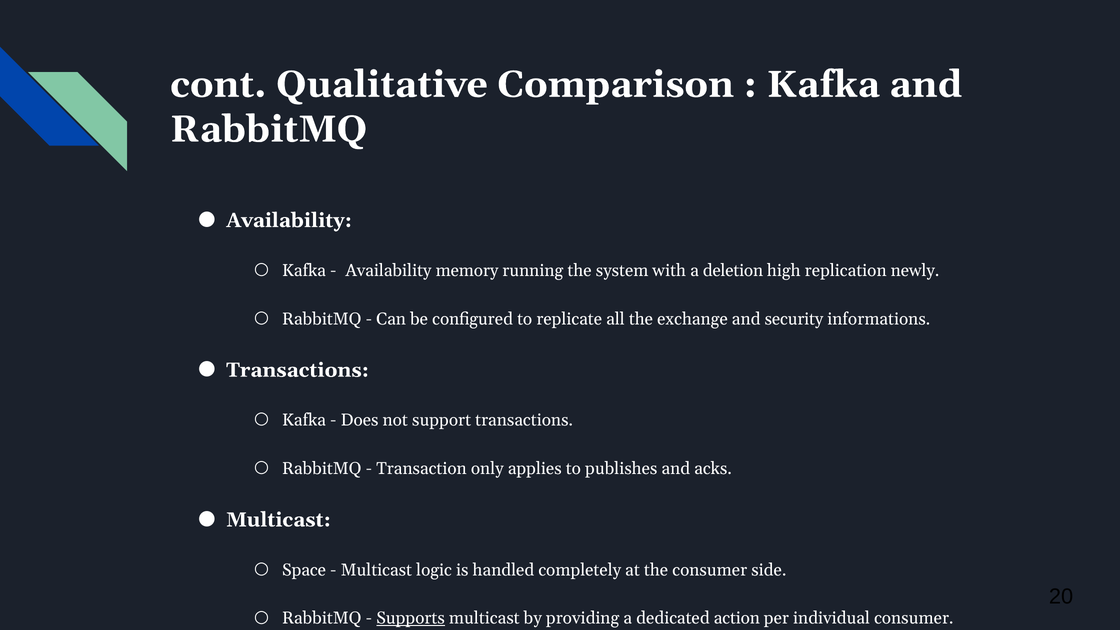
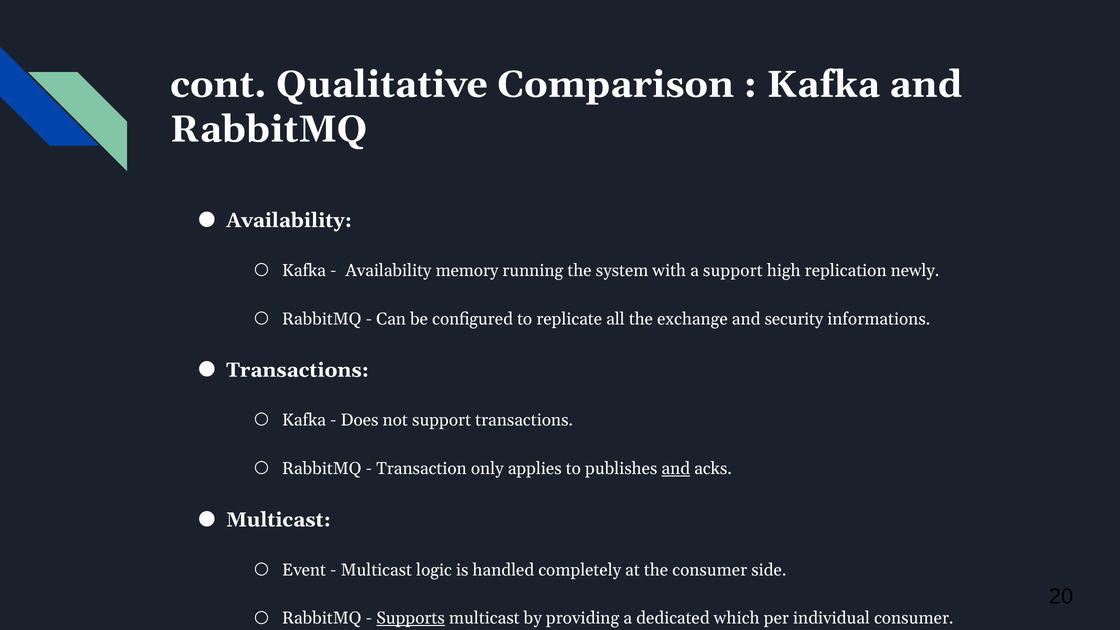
a deletion: deletion -> support (733, 270)
and underline: none -> present (676, 469)
Space: Space -> Event (304, 570)
action: action -> which (737, 618)
